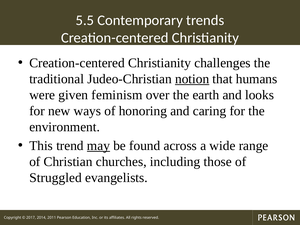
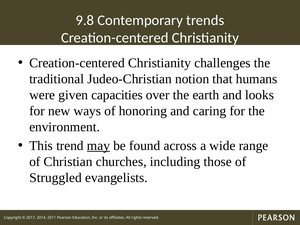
5.5: 5.5 -> 9.8 (85, 20)
notion underline: present -> none (192, 79)
feminism: feminism -> capacities (117, 95)
